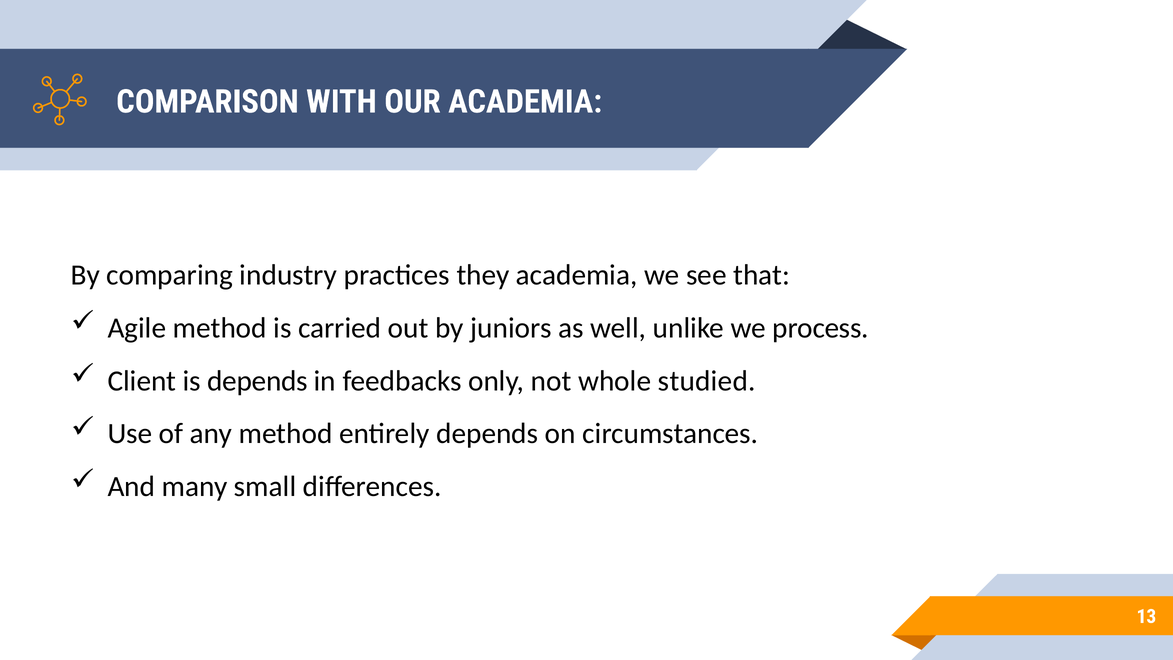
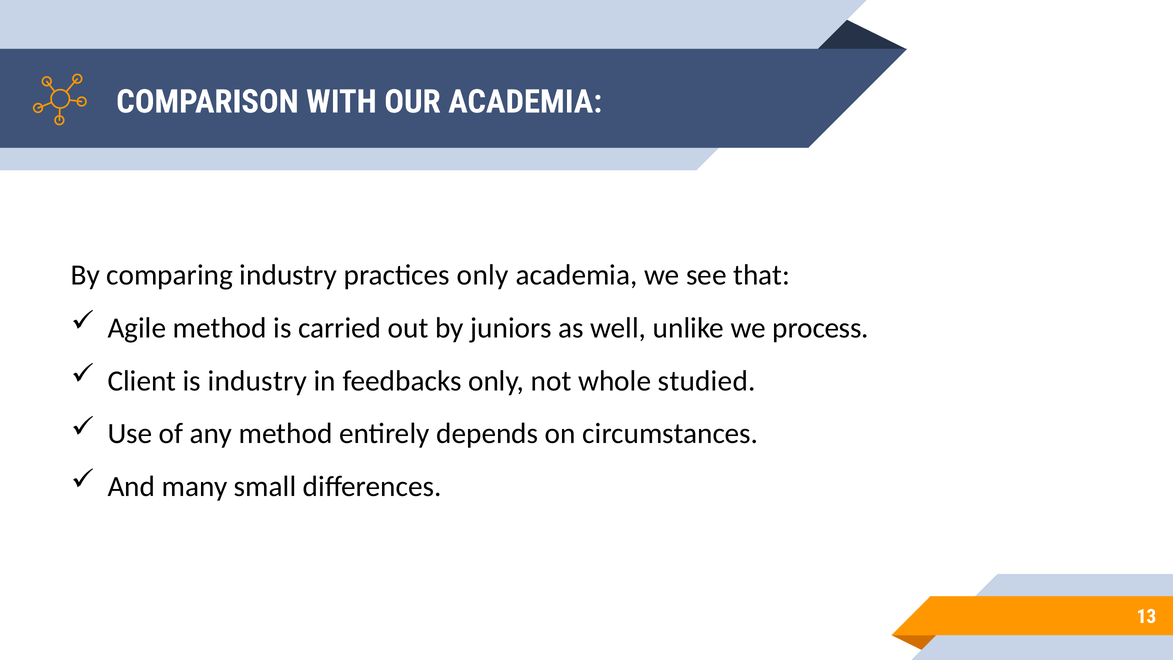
practices they: they -> only (483, 275)
is depends: depends -> industry (257, 381)
